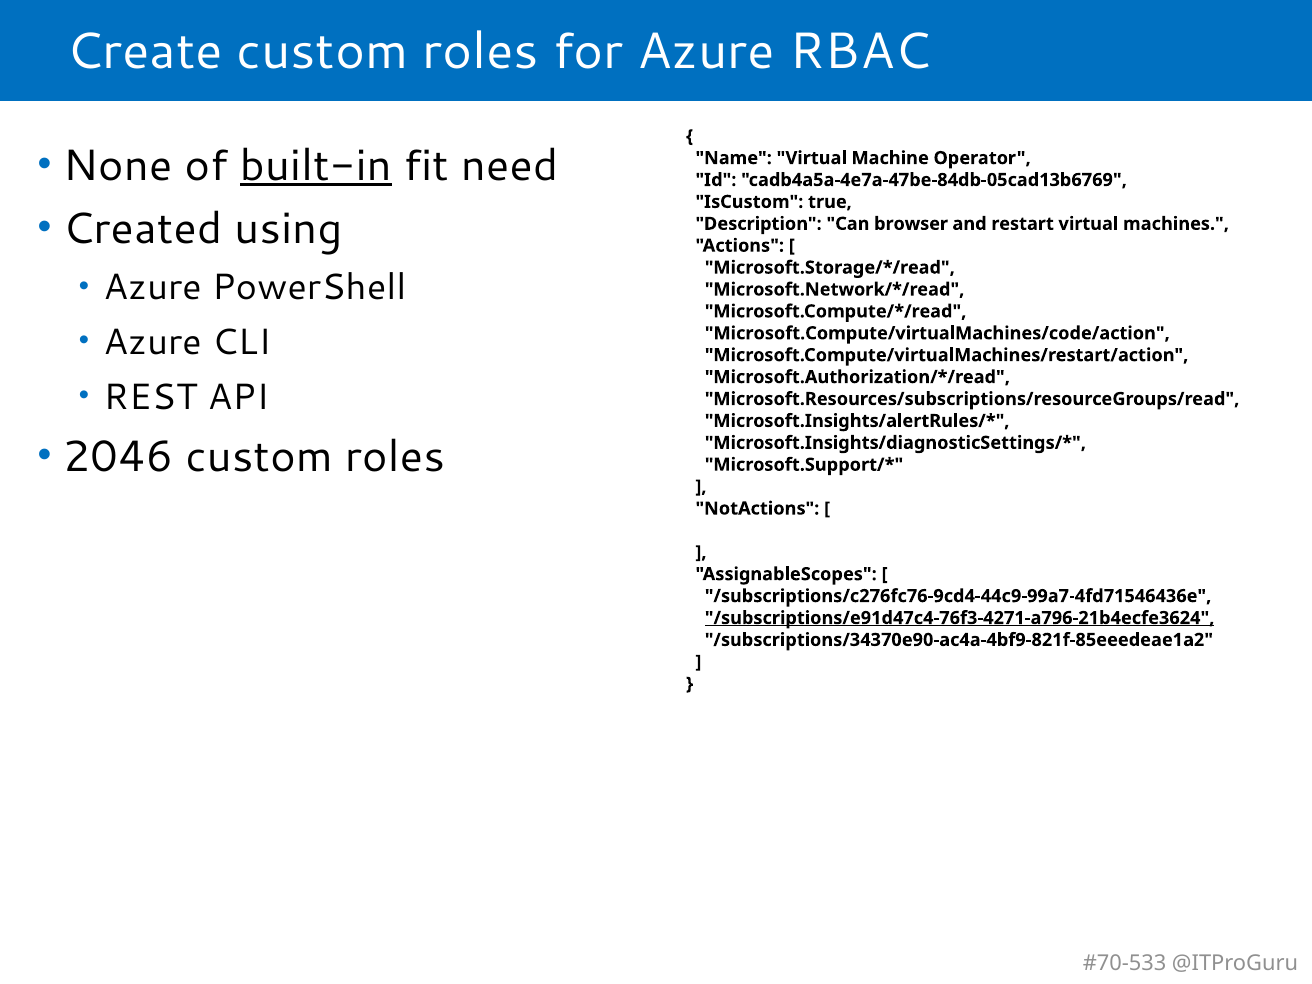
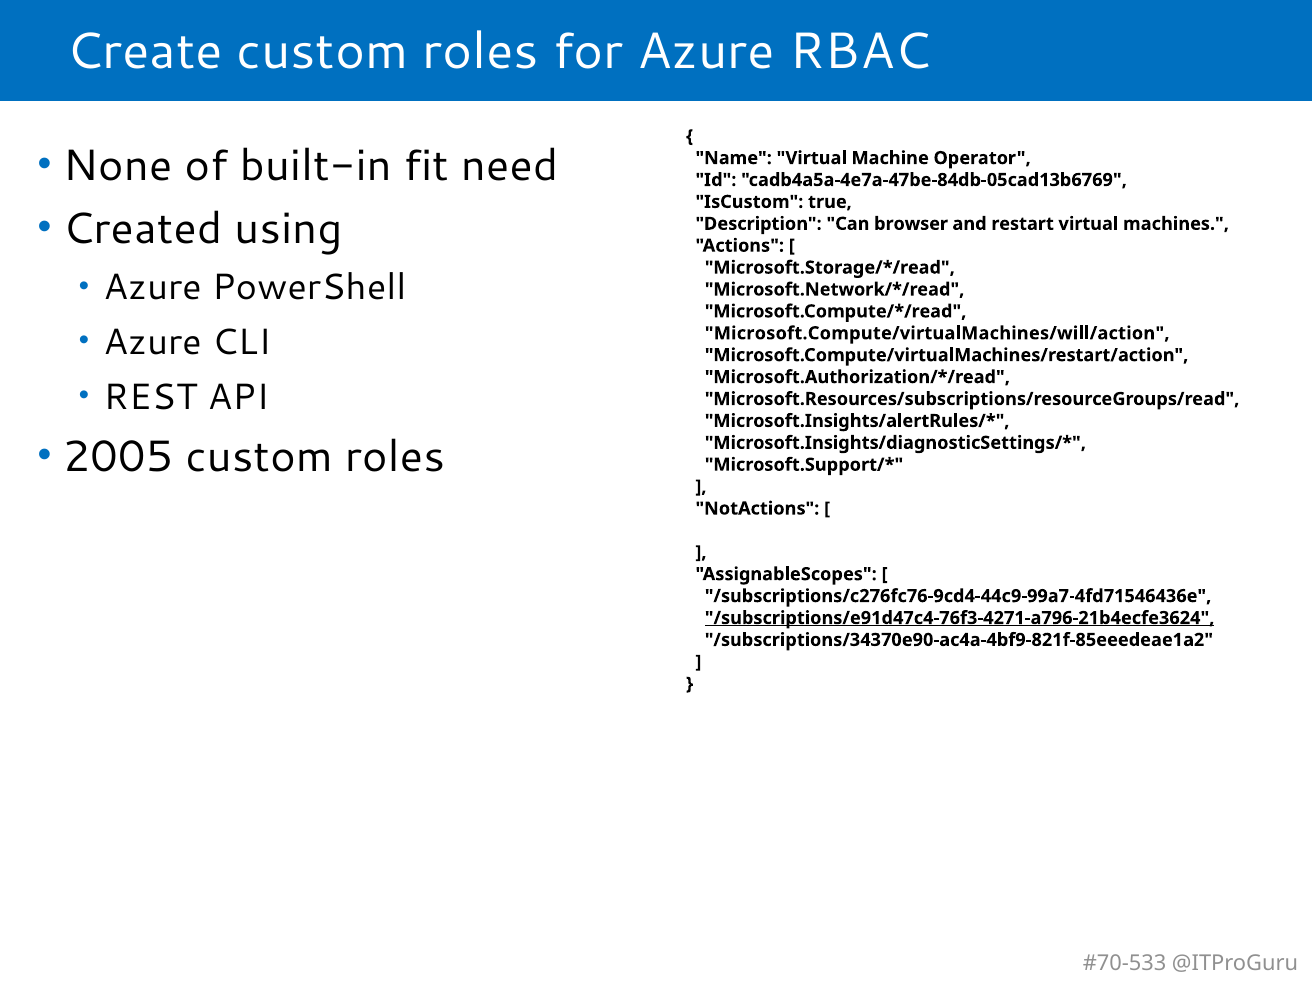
built-in underline: present -> none (316, 166)
Microsoft.Compute/virtualMachines/code/action: Microsoft.Compute/virtualMachines/code/action -> Microsoft.Compute/virtualMachines/will/action (937, 333)
2046: 2046 -> 2005 (118, 457)
